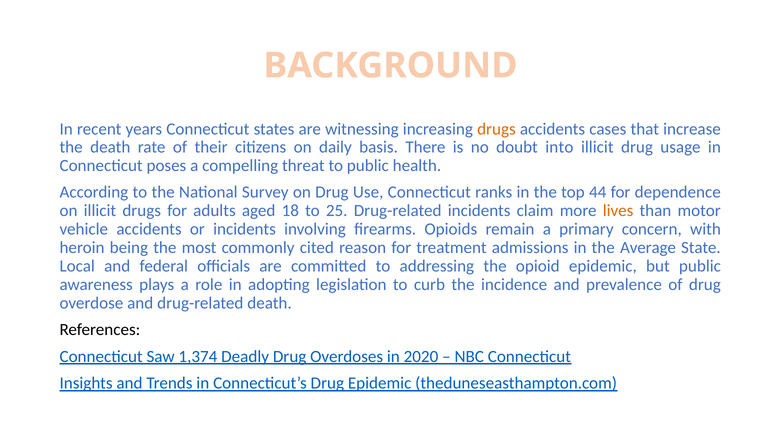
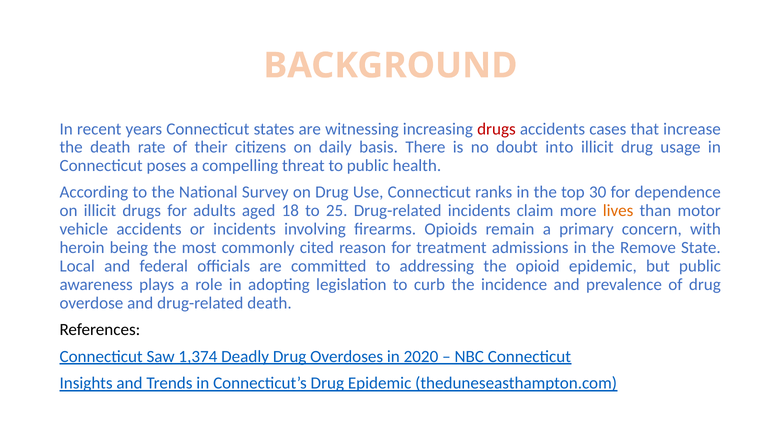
drugs colour: orange -> red (496, 129)
44: 44 -> 30 (598, 192)
Average: Average -> Remove (648, 248)
